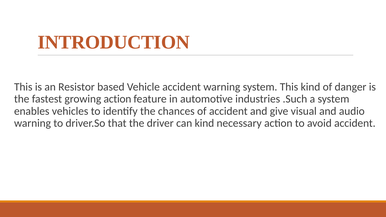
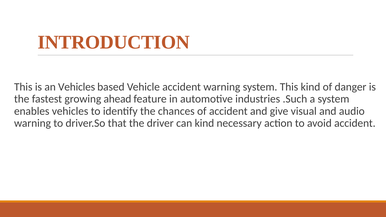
an Resistor: Resistor -> Vehicles (77, 87)
growing action: action -> ahead (117, 99)
